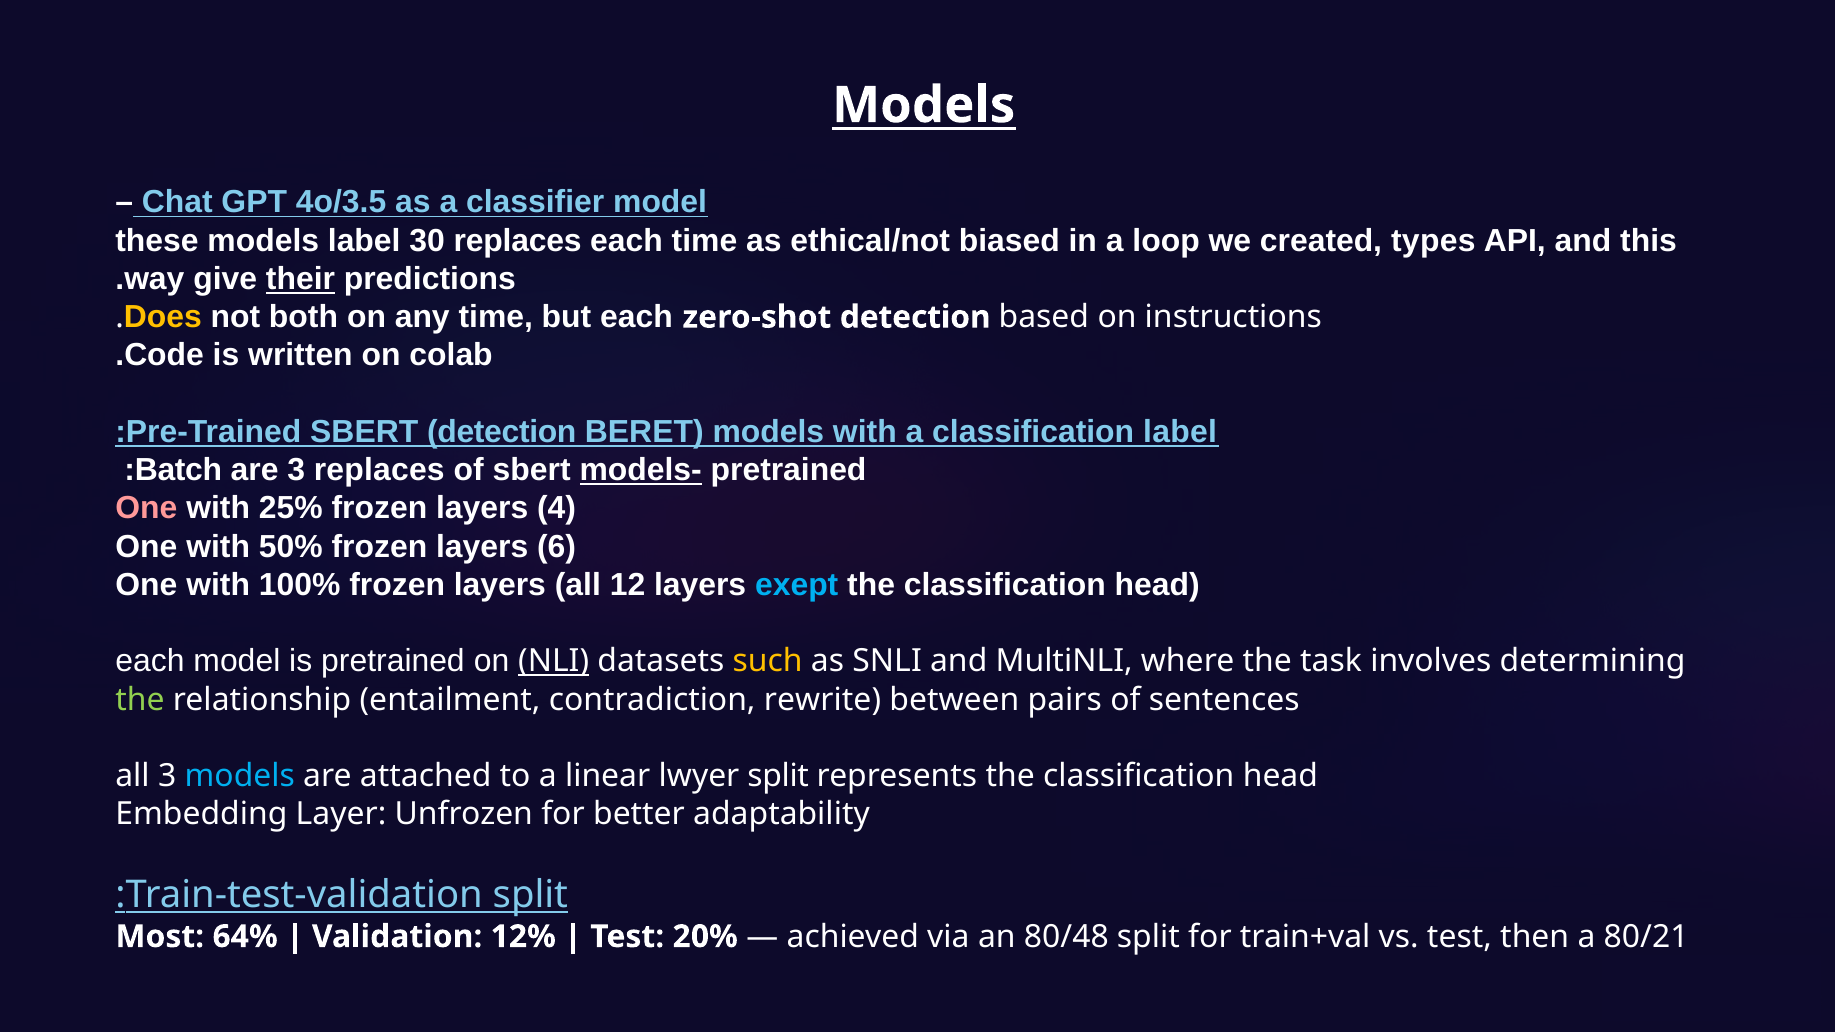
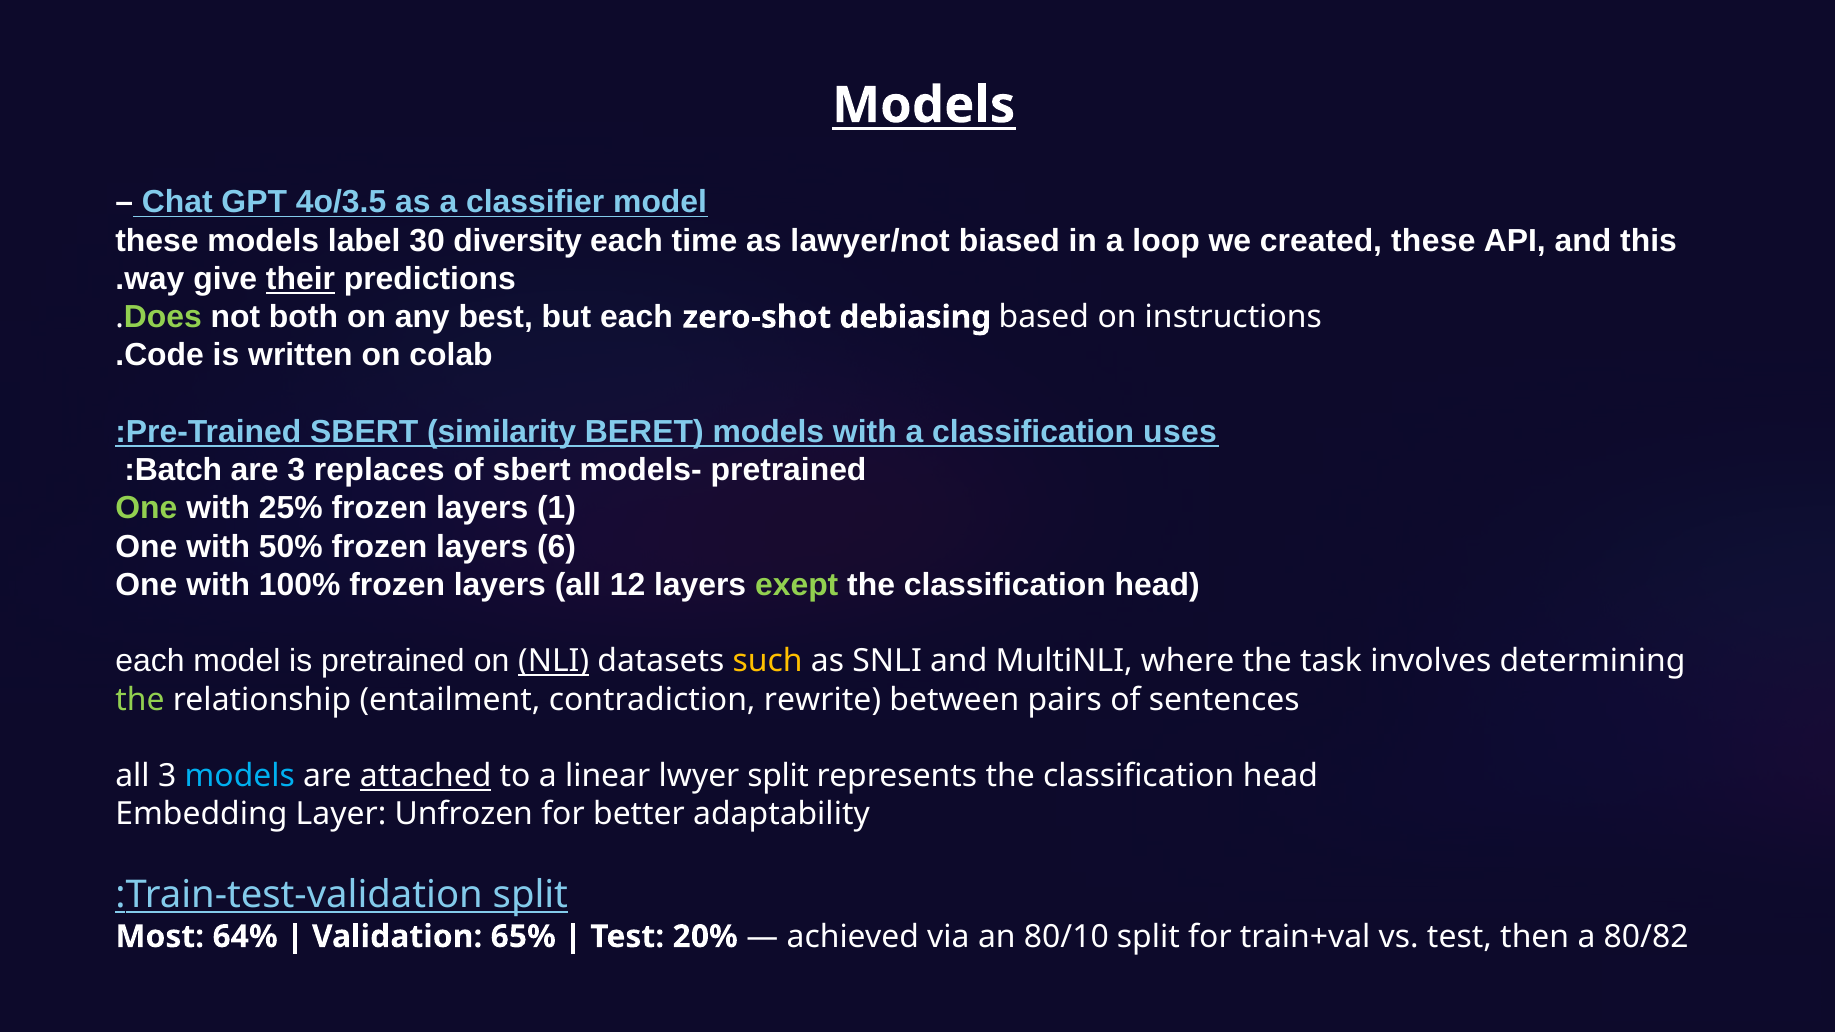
30 replaces: replaces -> diversity (518, 241)
ethical/not: ethical/not -> lawyer/not (870, 241)
created types: types -> these (1433, 241)
Does colour: yellow -> light green (163, 317)
any time: time -> best (496, 317)
zero-shot detection: detection -> debiasing (915, 317)
SBERT detection: detection -> similarity (502, 432)
classification label: label -> uses (1180, 432)
models- underline: present -> none (641, 470)
One colour: pink -> light green (146, 508)
4: 4 -> 1 (557, 508)
exept colour: light blue -> light green (797, 585)
attached underline: none -> present (426, 776)
12%: 12% -> 65% (523, 937)
80/48: 80/48 -> 80/10 (1066, 937)
80/21: 80/21 -> 80/82 (1646, 937)
